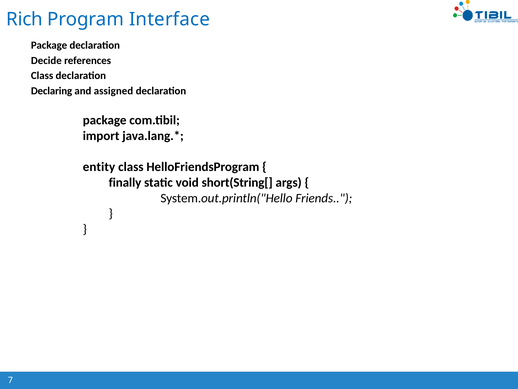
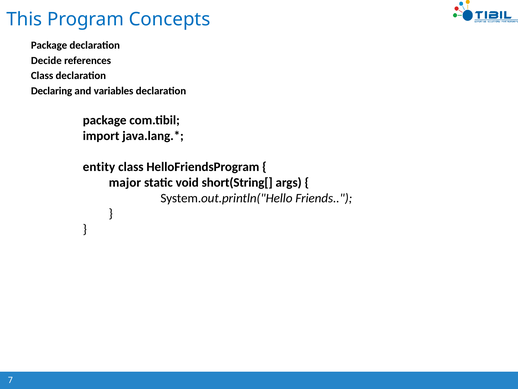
Rich: Rich -> This (24, 19)
Interface: Interface -> Concepts (170, 19)
assigned: assigned -> variables (114, 91)
finally: finally -> major (125, 182)
